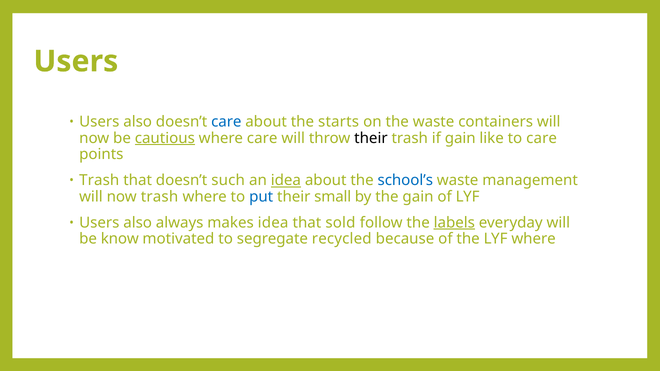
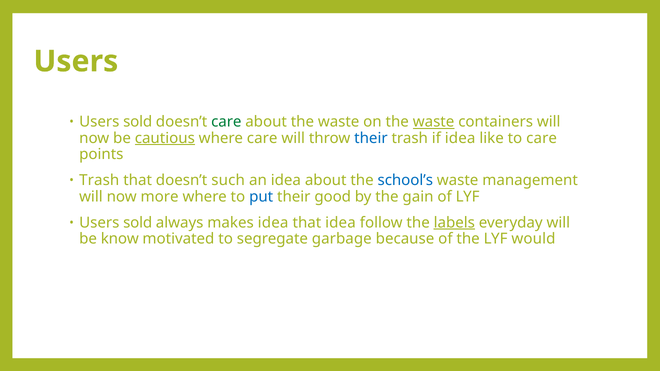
also: also -> sold (138, 122)
care colour: blue -> green (226, 122)
about the starts: starts -> waste (339, 122)
waste underline: none -> present (434, 122)
their colour: black -> blue (371, 138)
if gain: gain -> idea (460, 138)
idea underline: present -> none (286, 181)
now trash: trash -> more (160, 197)
small: small -> good (333, 197)
also: also -> sold (138, 223)
that sold: sold -> idea (340, 223)
recycled: recycled -> garbage (342, 239)
LYF where: where -> would (533, 239)
